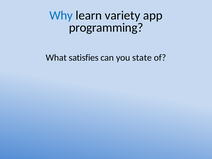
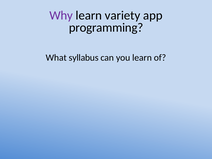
Why colour: blue -> purple (61, 15)
satisfies: satisfies -> syllabus (84, 58)
you state: state -> learn (142, 58)
